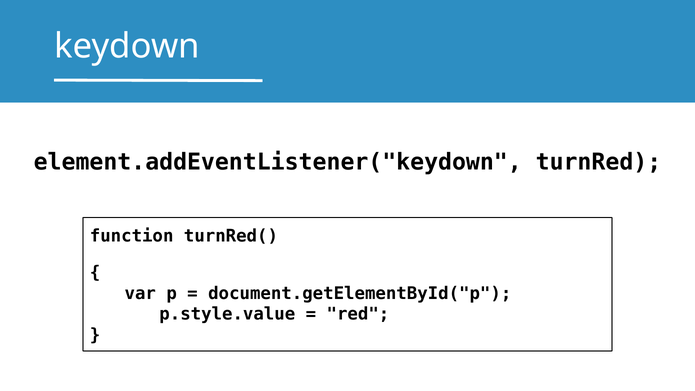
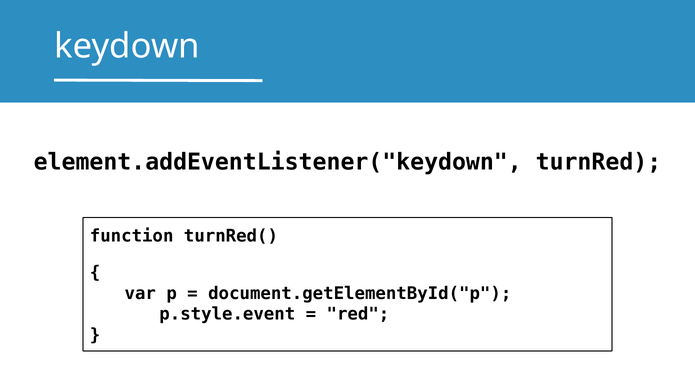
p.style.value: p.style.value -> p.style.event (227, 314)
